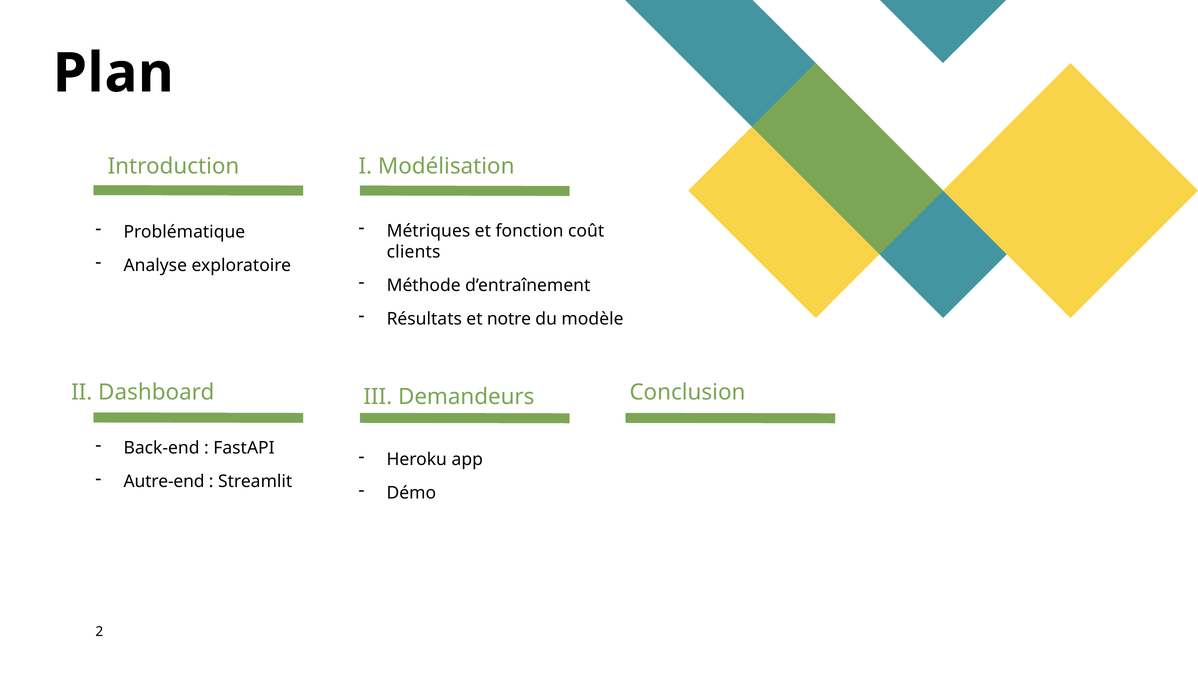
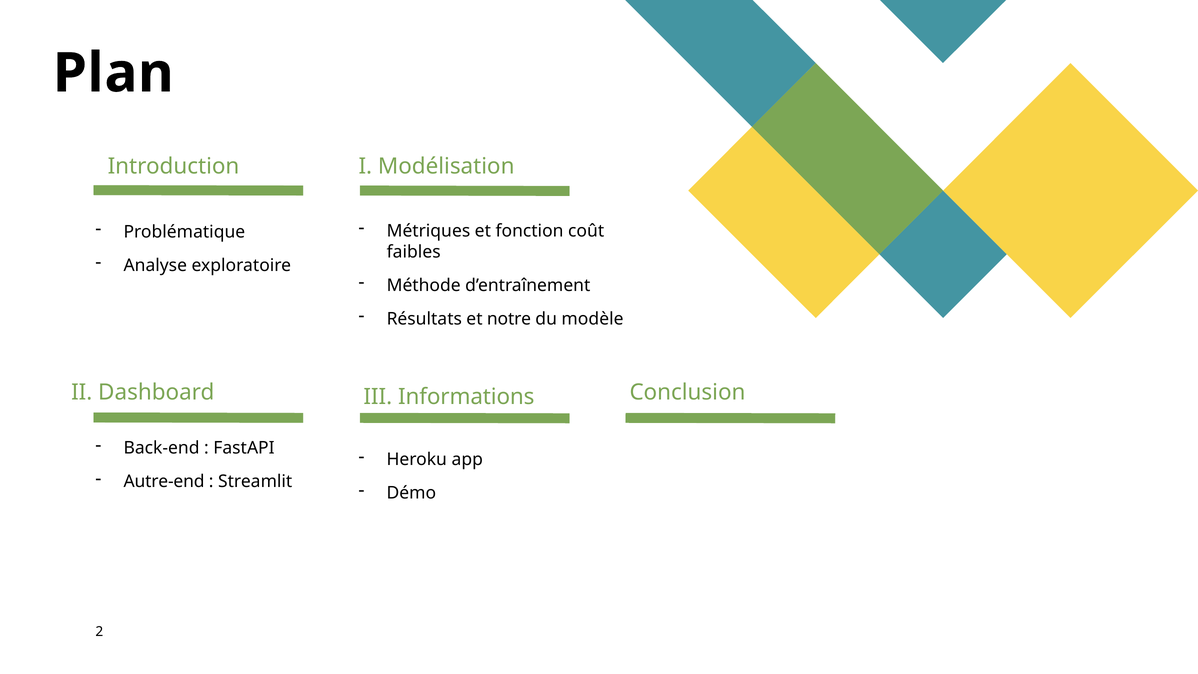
clients: clients -> faibles (414, 252)
Demandeurs: Demandeurs -> Informations (466, 397)
